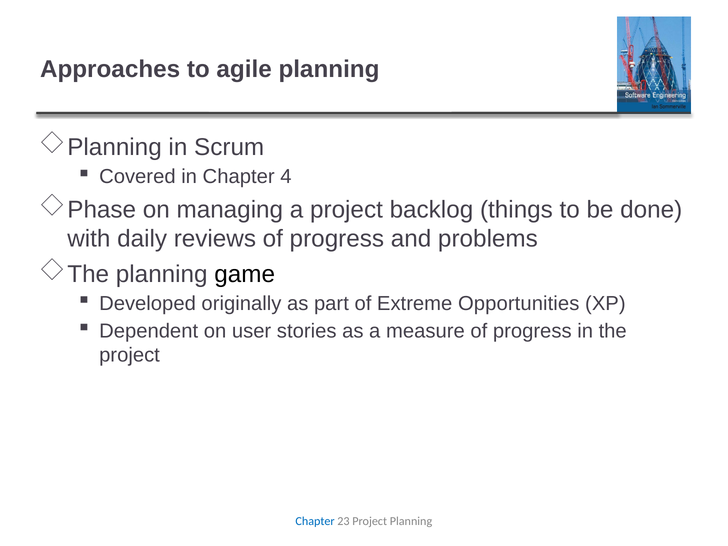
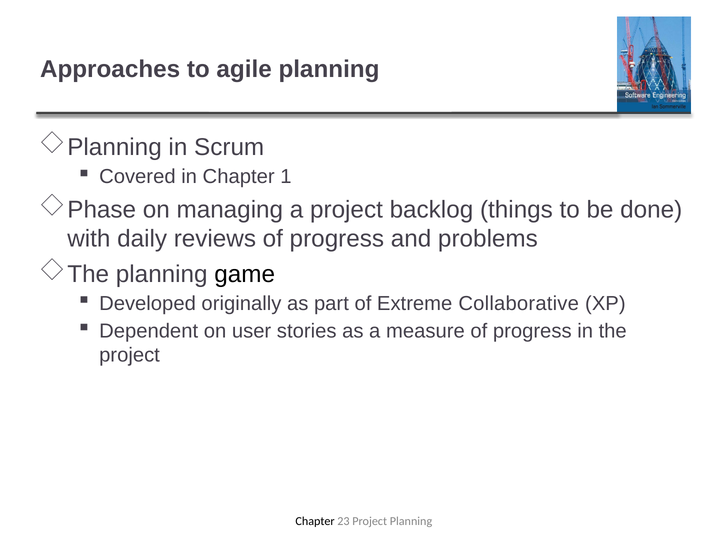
4: 4 -> 1 (286, 177)
Opportunities: Opportunities -> Collaborative (519, 304)
Chapter colour: blue -> black (315, 521)
